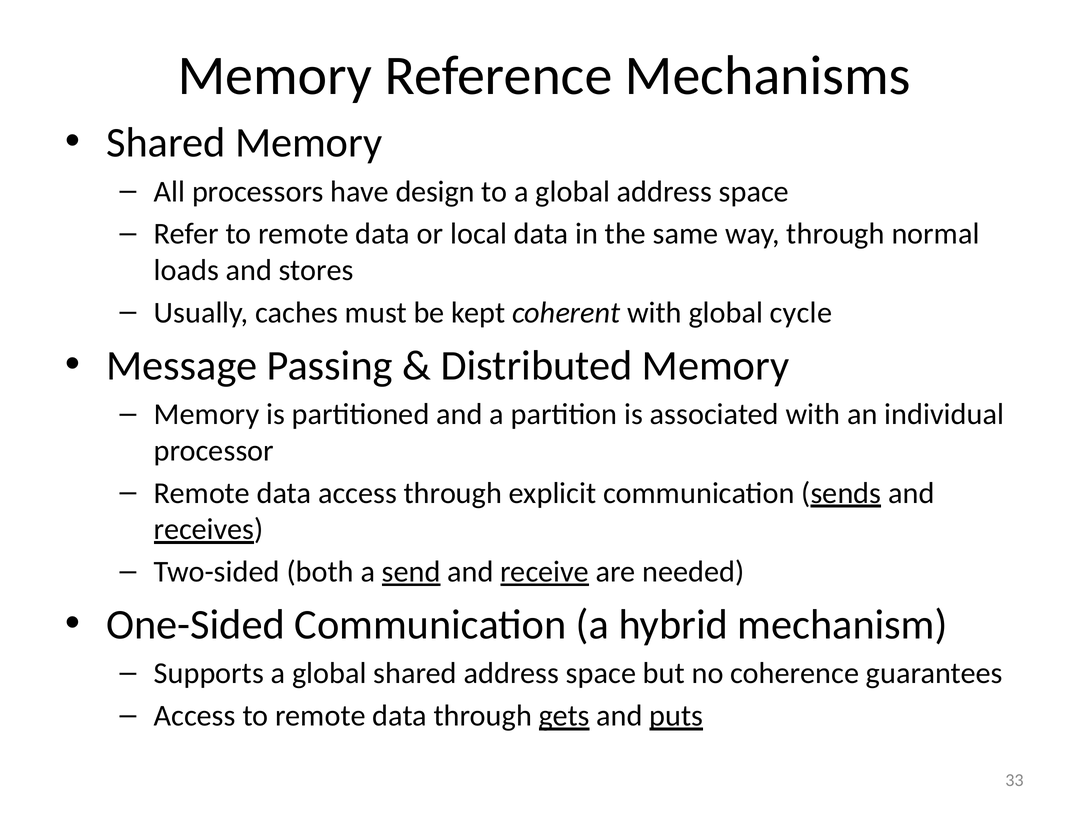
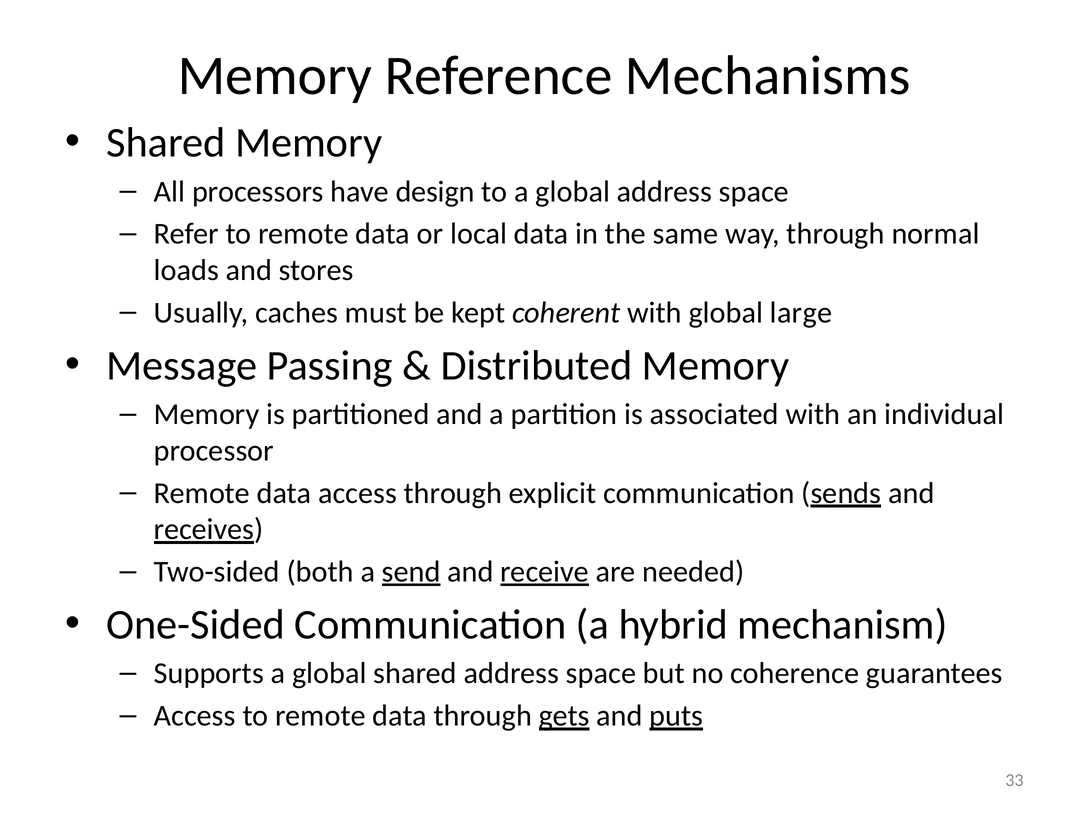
cycle: cycle -> large (801, 313)
